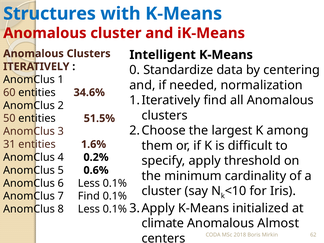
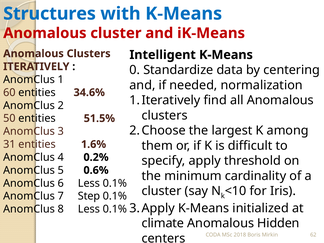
7 Find: Find -> Step (89, 196)
Almost: Almost -> Hidden (278, 223)
